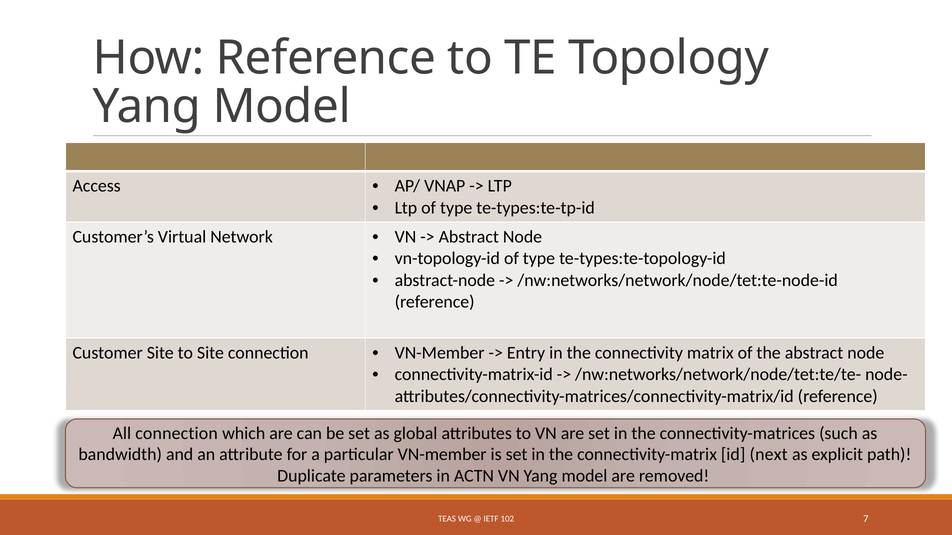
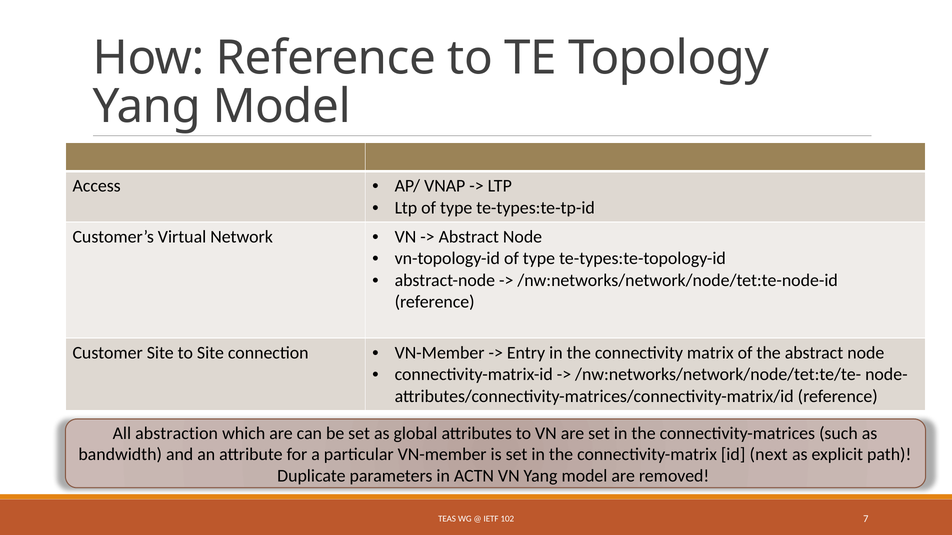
All connection: connection -> abstraction (177, 434)
